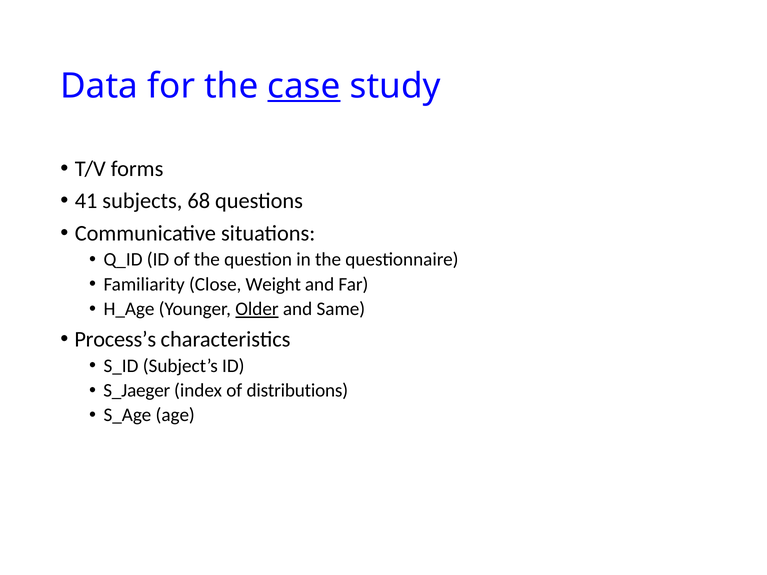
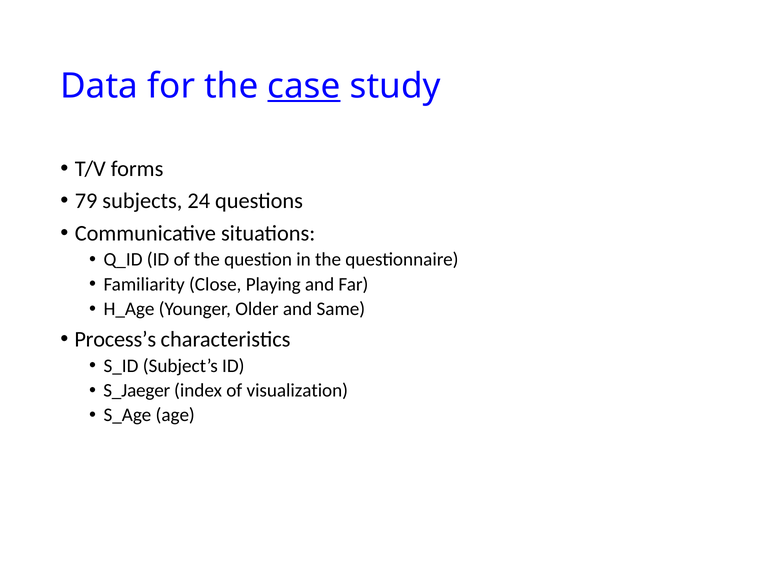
41: 41 -> 79 (86, 201)
68: 68 -> 24 (199, 201)
Weight: Weight -> Playing (273, 284)
Older underline: present -> none (257, 309)
distributions: distributions -> visualization (297, 391)
